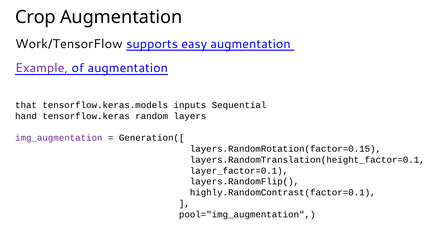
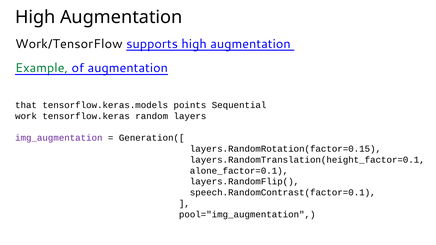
Crop: Crop -> High (35, 17)
supports easy: easy -> high (194, 44)
Example colour: purple -> green (42, 68)
inputs: inputs -> points (190, 105)
hand: hand -> work (26, 116)
layer_factor=0.1: layer_factor=0.1 -> alone_factor=0.1 (239, 171)
highly.RandomContrast(factor=0.1: highly.RandomContrast(factor=0.1 -> speech.RandomContrast(factor=0.1 (283, 193)
